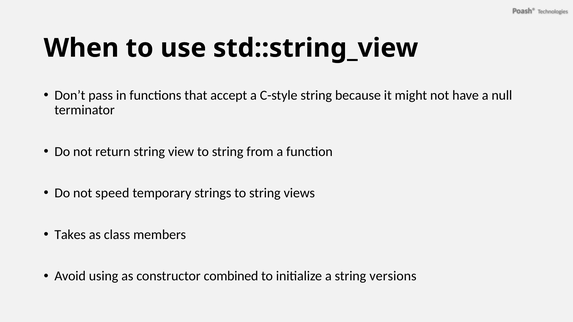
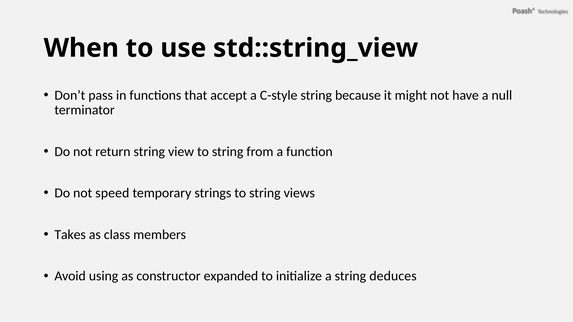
combined: combined -> expanded (231, 276)
versions: versions -> deduces (393, 276)
